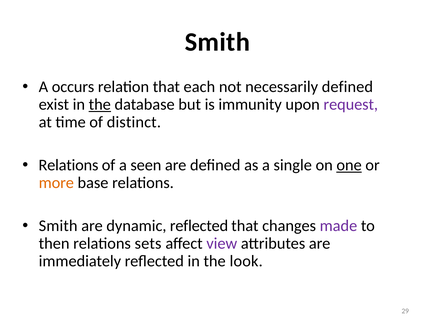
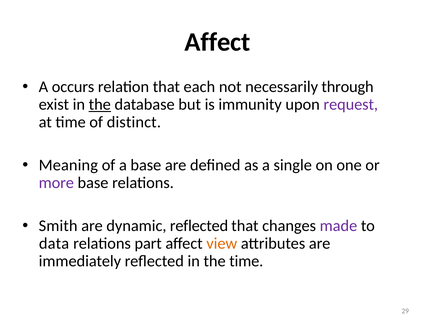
Smith: Smith -> Affect (218, 42)
necessarily defined: defined -> through (348, 87)
Relations: Relations -> Meaning (68, 165)
a seen: seen -> base (146, 165)
one underline: present -> none (349, 165)
more colour: orange -> purple (56, 183)
then: then -> data (54, 244)
sets: sets -> part (148, 244)
view colour: purple -> orange (222, 244)
the look: look -> time (246, 261)
